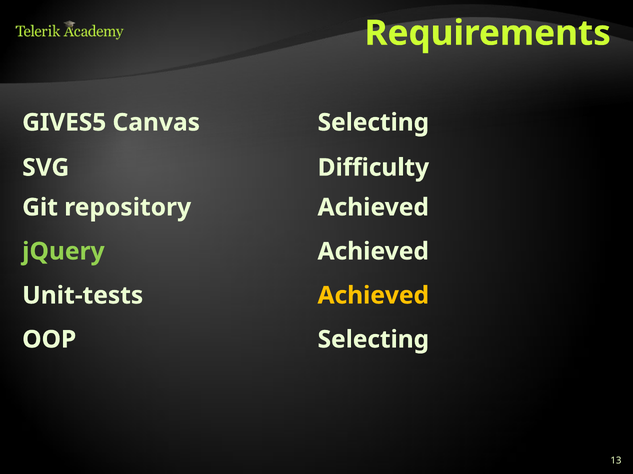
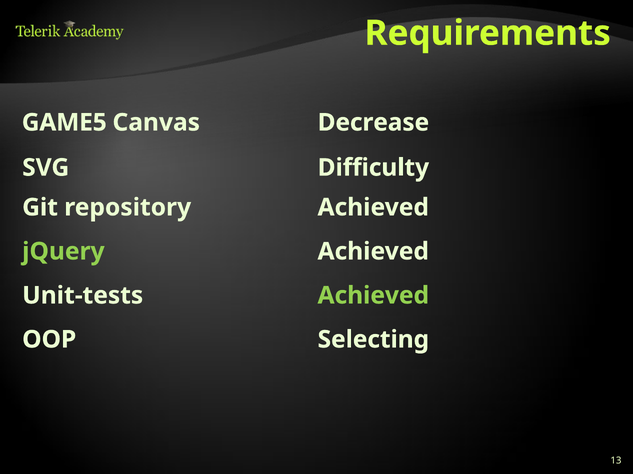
GIVES5: GIVES5 -> GAME5 (64, 123)
Canvas Selecting: Selecting -> Decrease (373, 123)
Achieved colour: yellow -> light green (373, 296)
